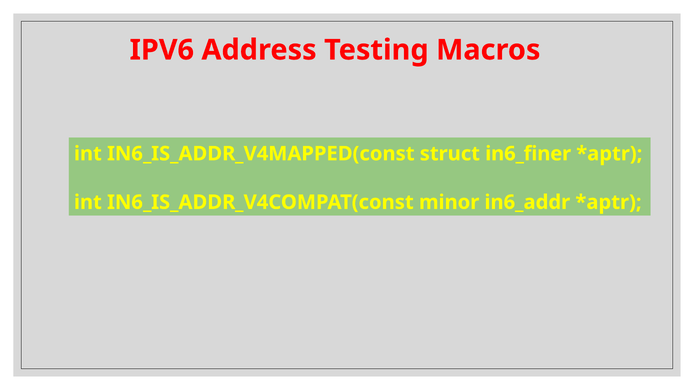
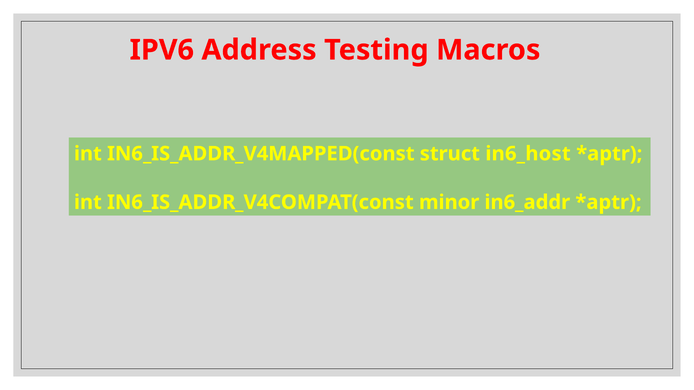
in6_finer: in6_finer -> in6_host (528, 154)
